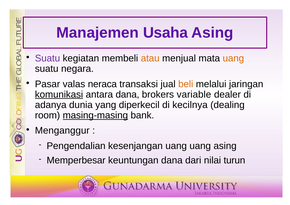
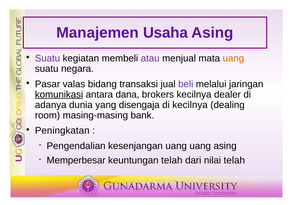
atau colour: orange -> purple (150, 58)
neraca: neraca -> bidang (102, 84)
beli colour: orange -> purple (186, 84)
brokers variable: variable -> kecilnya (194, 94)
diperkecil: diperkecil -> disengaja (139, 105)
masing-masing underline: present -> none (95, 115)
Menganggur: Menganggur -> Peningkatan (62, 131)
keuntungan dana: dana -> telah (172, 160)
nilai turun: turun -> telah (234, 160)
